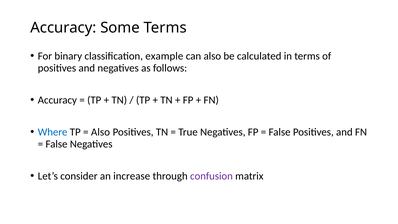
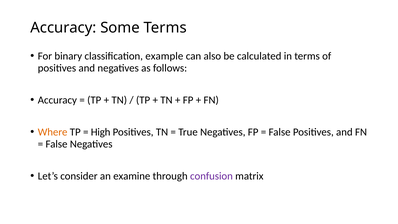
Where colour: blue -> orange (53, 132)
Also: Also -> High (101, 132)
increase: increase -> examine (132, 176)
